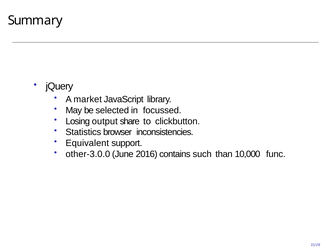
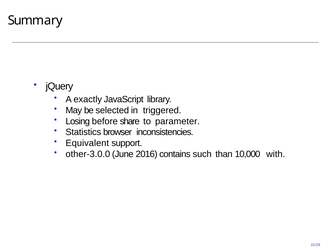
market: market -> exactly (88, 99)
focussed: focussed -> triggered (162, 110)
output: output -> before (105, 121)
clickbutton: clickbutton -> parameter (178, 121)
func: func -> with (276, 154)
